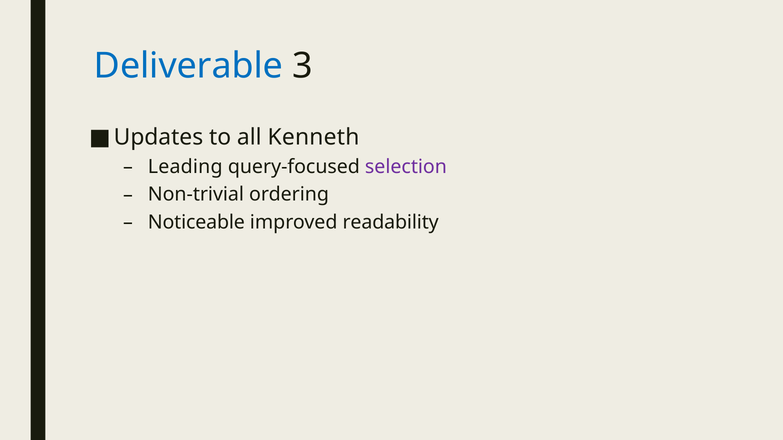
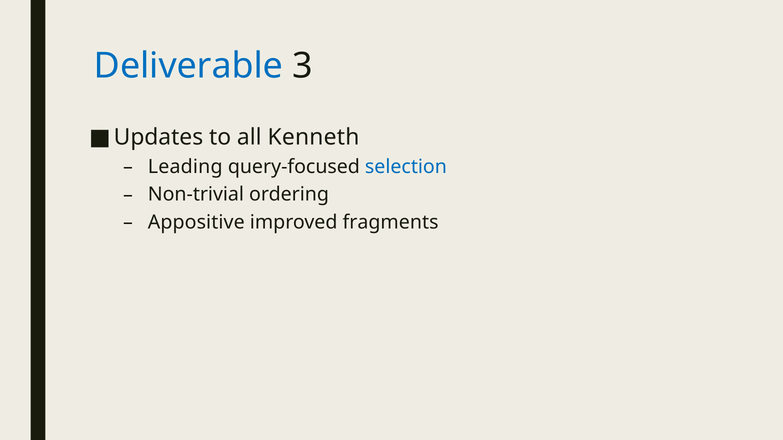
selection colour: purple -> blue (406, 167)
Noticeable: Noticeable -> Appositive (196, 222)
readability: readability -> fragments (391, 222)
